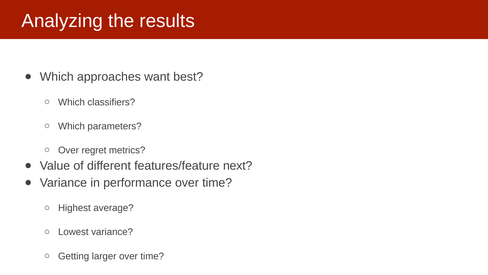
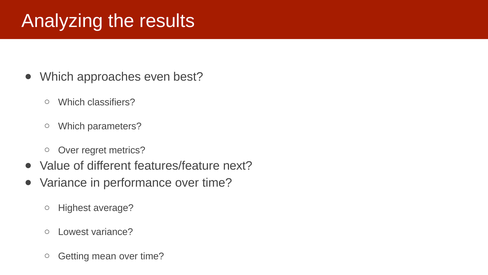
want: want -> even (157, 77)
larger: larger -> mean (104, 256)
